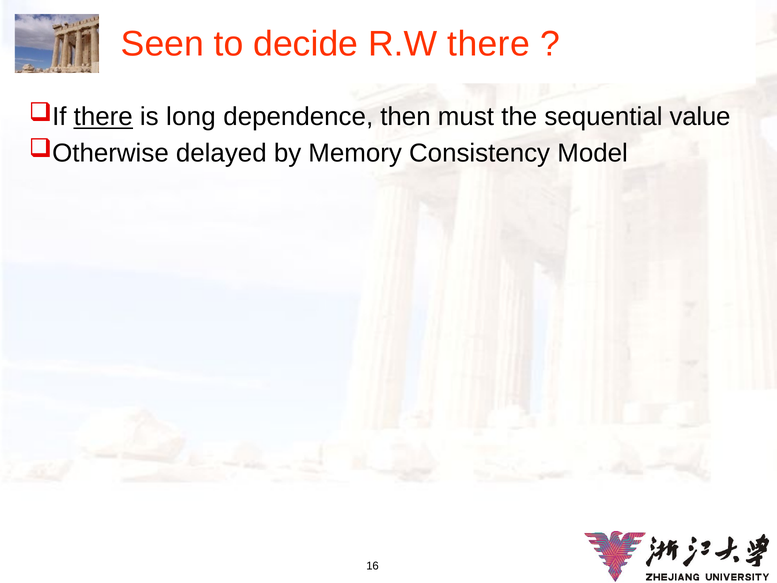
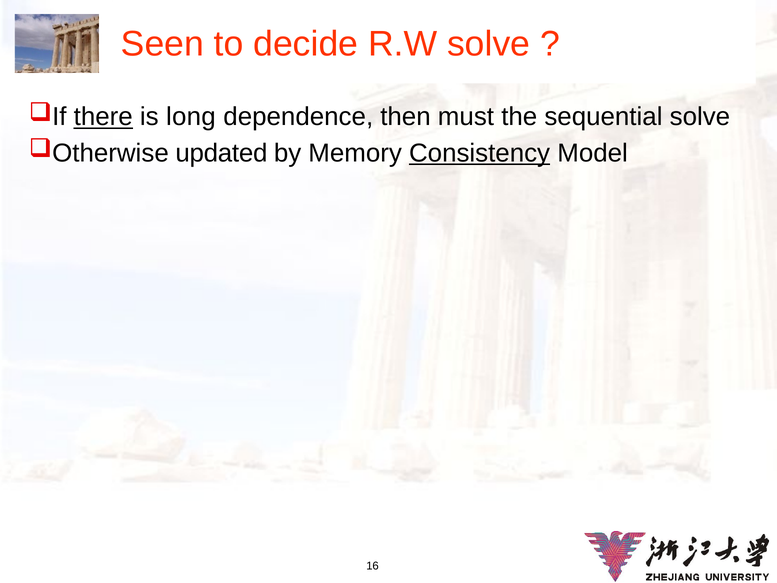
R.W there: there -> solve (489, 44)
sequential value: value -> solve (700, 117)
delayed: delayed -> updated (221, 153)
Consistency underline: none -> present (480, 153)
